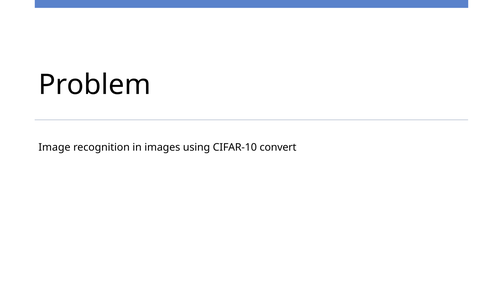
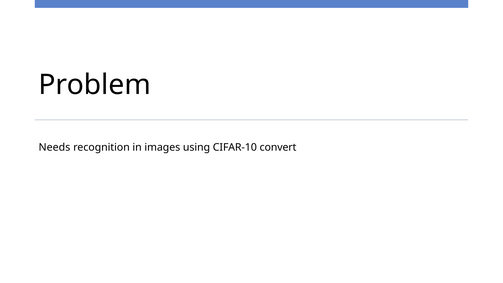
Image: Image -> Needs (54, 147)
